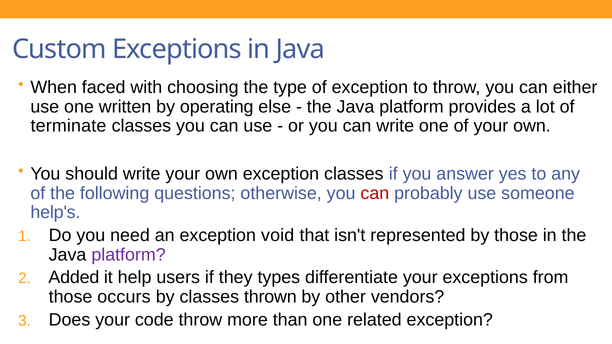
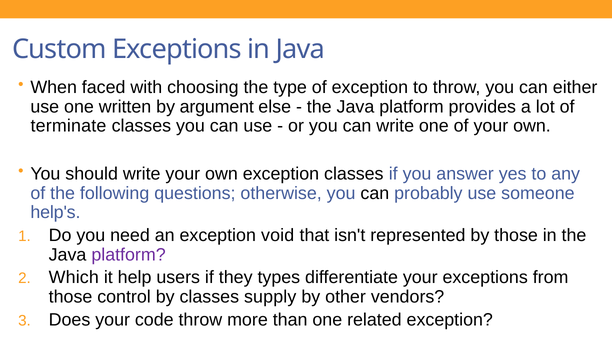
operating: operating -> argument (217, 107)
can colour: red -> black (375, 193)
Added: Added -> Which (74, 278)
occurs: occurs -> control (124, 297)
thrown: thrown -> supply (270, 297)
